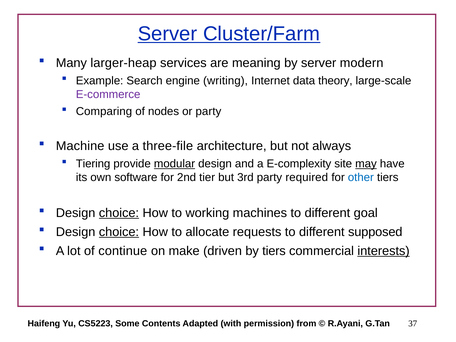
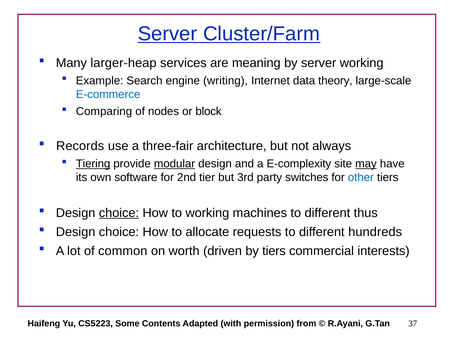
server modern: modern -> working (362, 63)
E-commerce colour: purple -> blue (108, 94)
or party: party -> block (209, 112)
Machine: Machine -> Records (80, 146)
three-file: three-file -> three-fair (168, 146)
Tiering underline: none -> present (93, 164)
required: required -> switches (307, 178)
goal: goal -> thus (366, 213)
choice underline: present -> none (119, 232)
supposed: supposed -> hundreds (375, 232)
continue: continue -> common (123, 251)
make: make -> worth (184, 251)
interests underline: present -> none (384, 251)
